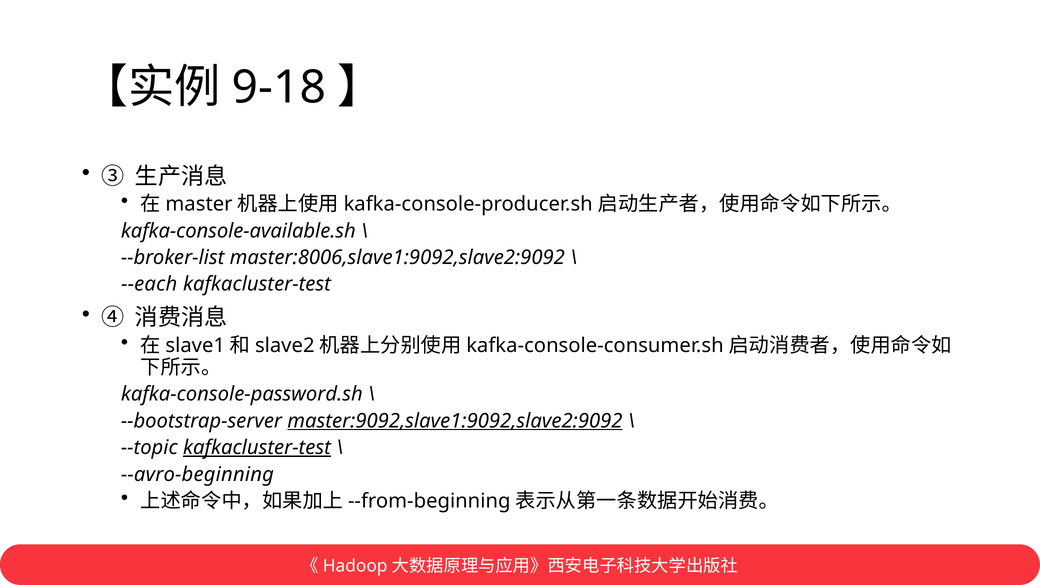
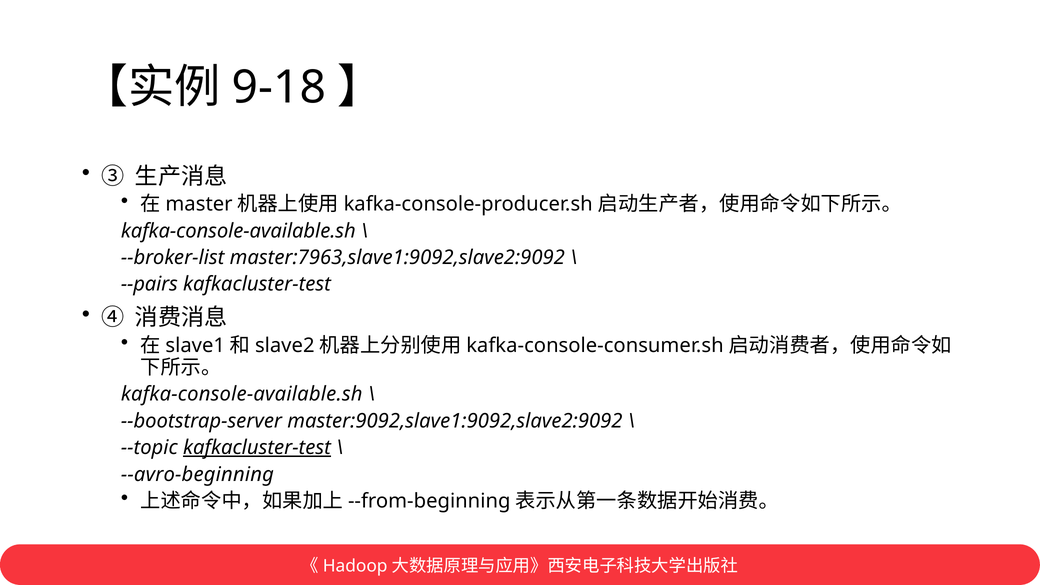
master:8006,slave1:9092,slave2:9092: master:8006,slave1:9092,slave2:9092 -> master:7963,slave1:9092,slave2:9092 (397, 258)
--each: --each -> --pairs (149, 284)
kafka-console-password.sh: kafka-console-password.sh -> kafka-console-available.sh (242, 394)
master:9092,slave1:9092,slave2:9092 underline: present -> none (455, 421)
